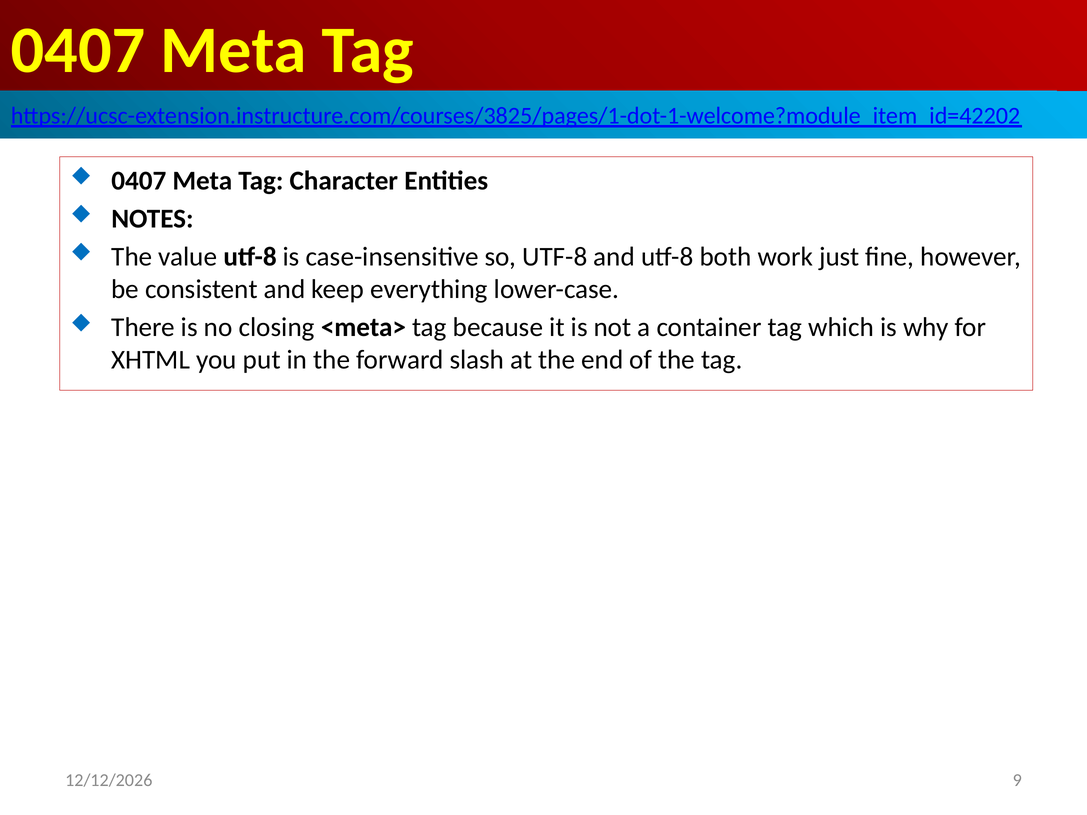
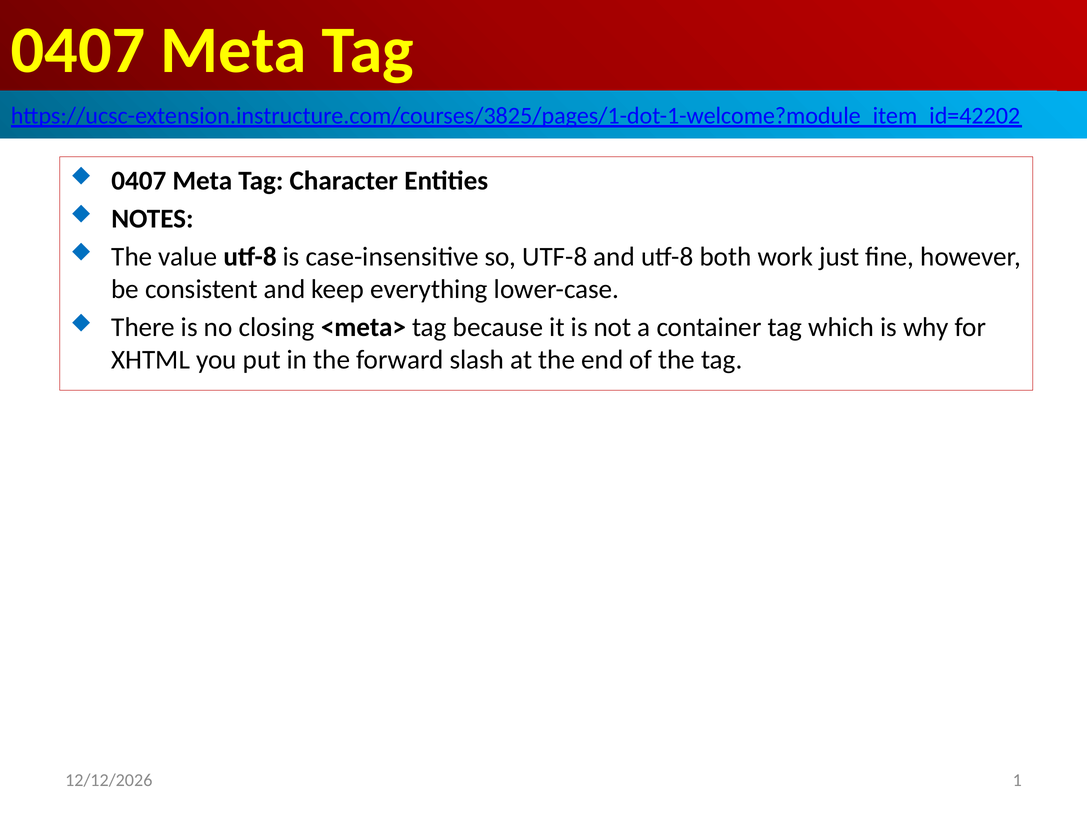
9: 9 -> 1 (1017, 781)
